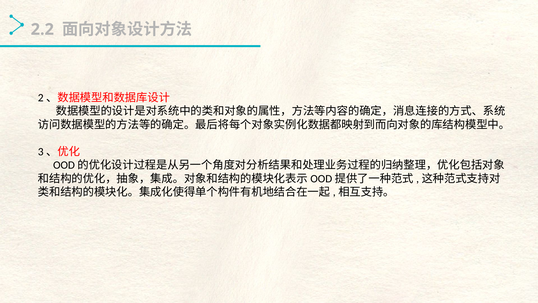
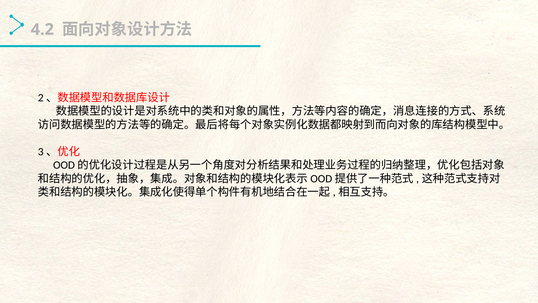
2.2: 2.2 -> 4.2 (42, 29)
